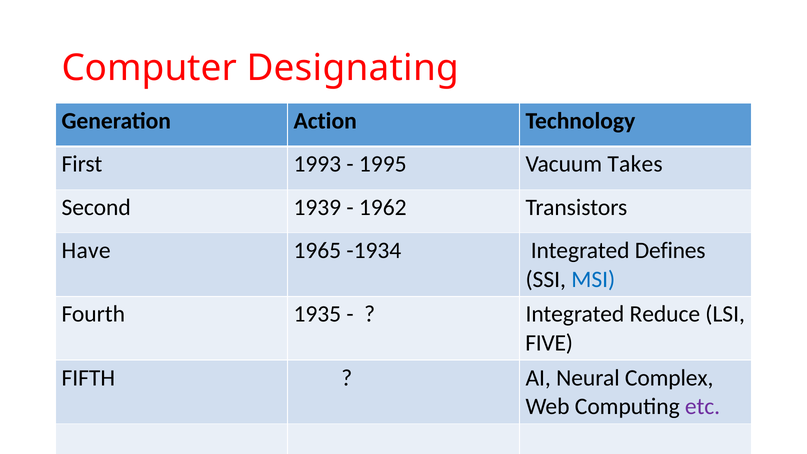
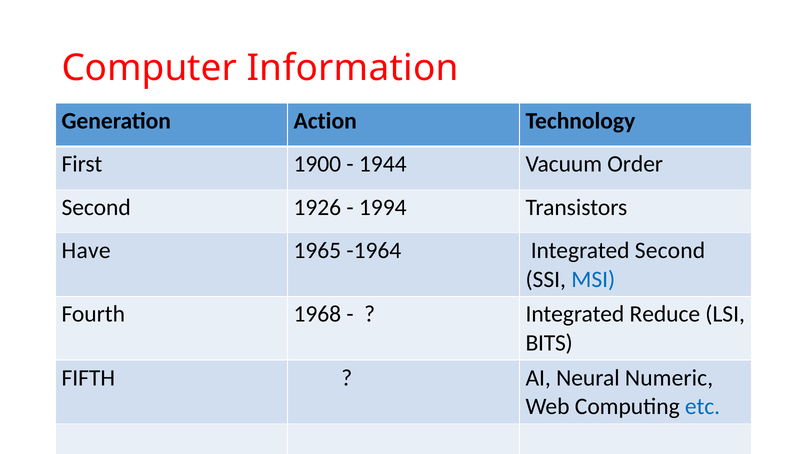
Designating: Designating -> Information (353, 68)
1993: 1993 -> 1900 (317, 164)
1995: 1995 -> 1944 (383, 164)
Takes: Takes -> Order (635, 164)
1939: 1939 -> 1926 (317, 207)
1962: 1962 -> 1994 (383, 207)
-1934: -1934 -> -1964 (374, 250)
Integrated Defines: Defines -> Second (670, 250)
1935: 1935 -> 1968 (317, 314)
FIVE: FIVE -> BITS (549, 343)
Complex: Complex -> Numeric (669, 378)
etc colour: purple -> blue (703, 406)
